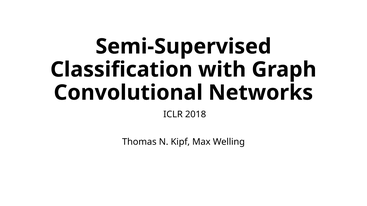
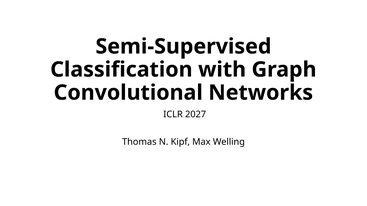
2018: 2018 -> 2027 (196, 115)
